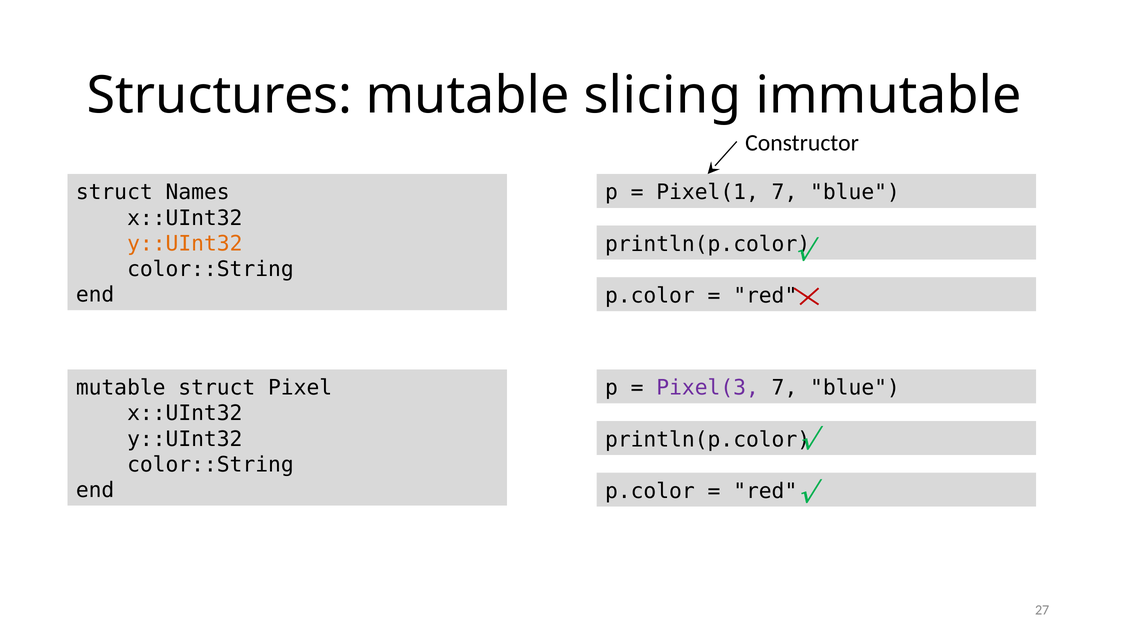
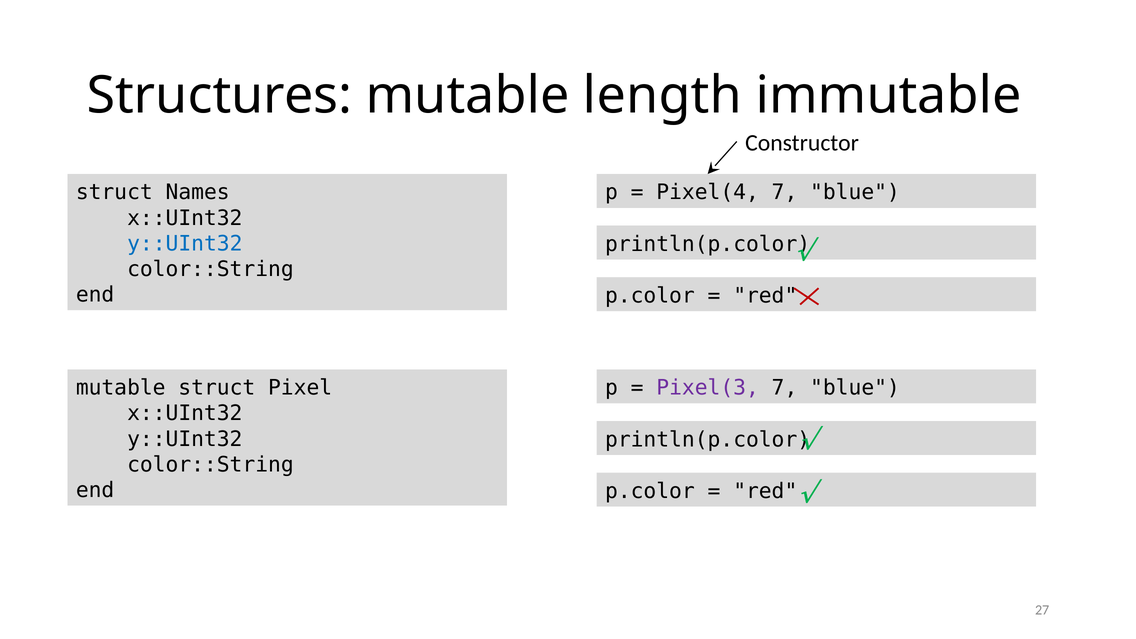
slicing: slicing -> length (662, 95)
Pixel(1: Pixel(1 -> Pixel(4 (708, 192)
y::UInt32 colour: orange -> blue (185, 244)
